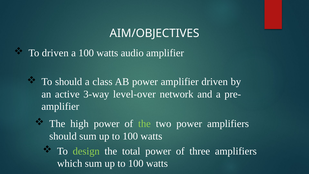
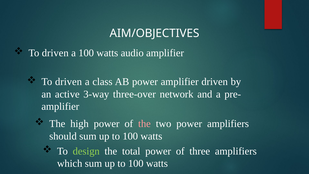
should: should -> driven (69, 82)
level-over: level-over -> three-over (134, 94)
the colour: light green -> pink (144, 124)
